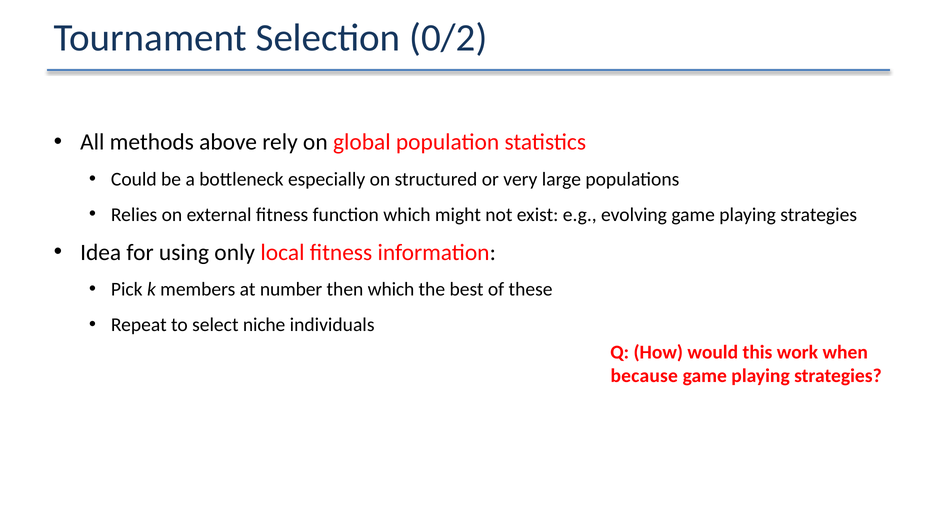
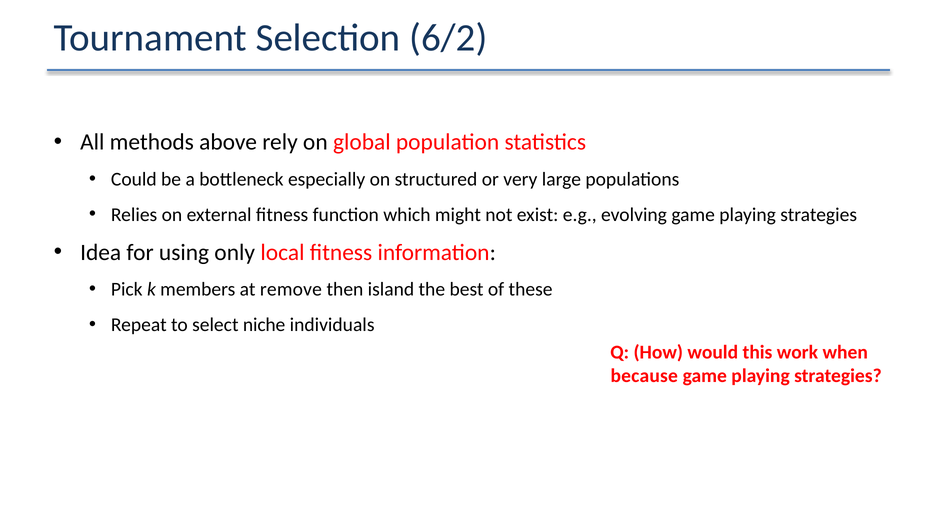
0/2: 0/2 -> 6/2 (448, 38)
number: number -> remove (291, 290)
then which: which -> island (391, 290)
